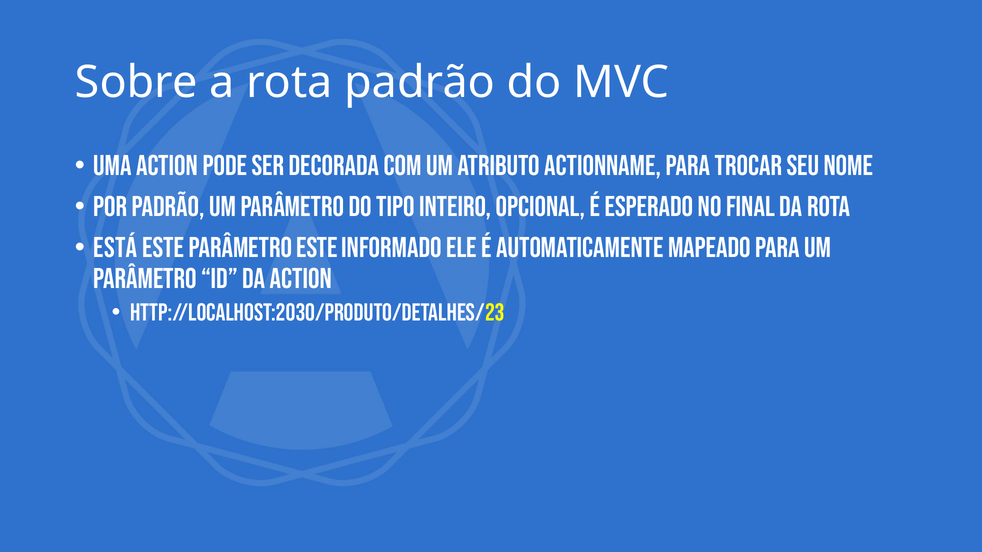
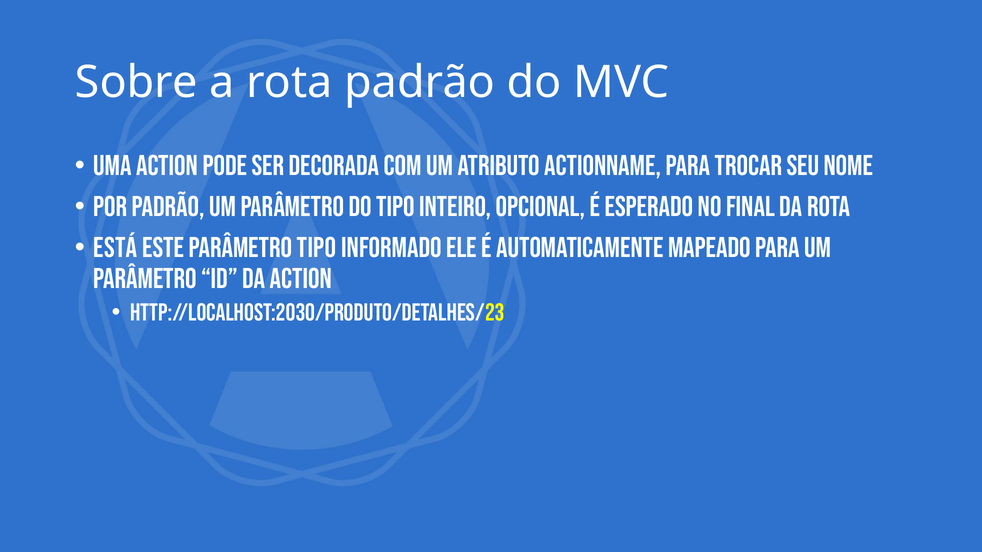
parâmetro este: este -> tipo (317, 248)
